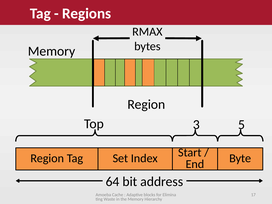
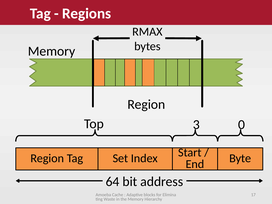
5: 5 -> 0 (242, 125)
